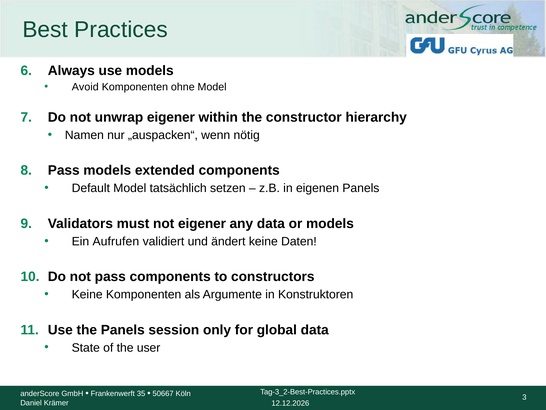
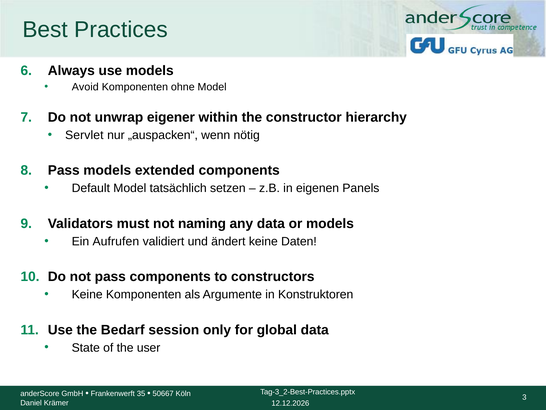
Namen: Namen -> Servlet (84, 135)
not eigener: eigener -> naming (202, 223)
the Panels: Panels -> Bedarf (123, 329)
